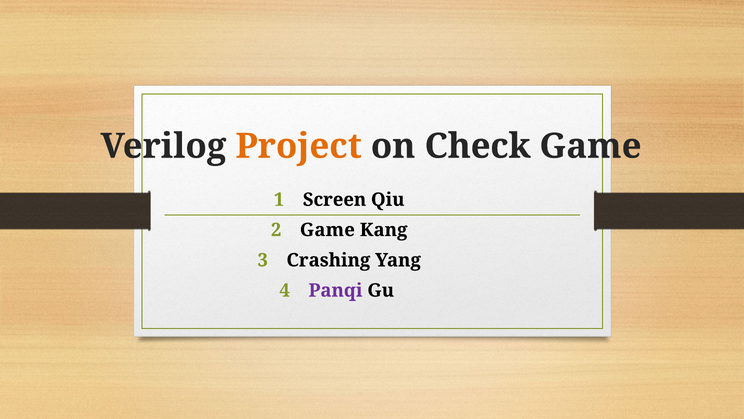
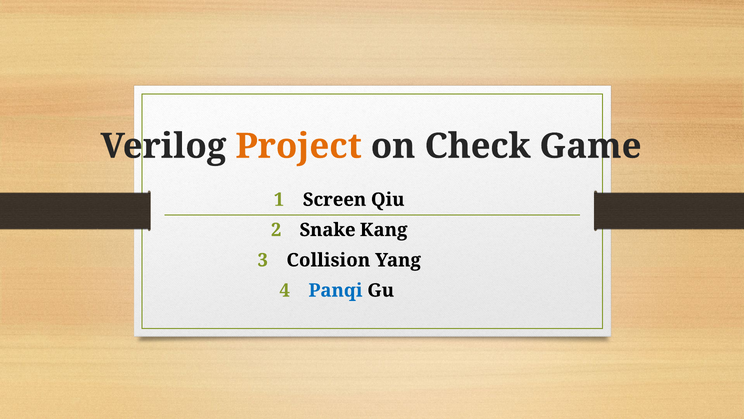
Game: Game -> Snake (328, 230)
Crashing: Crashing -> Collision (328, 260)
Panqi colour: purple -> blue (335, 290)
